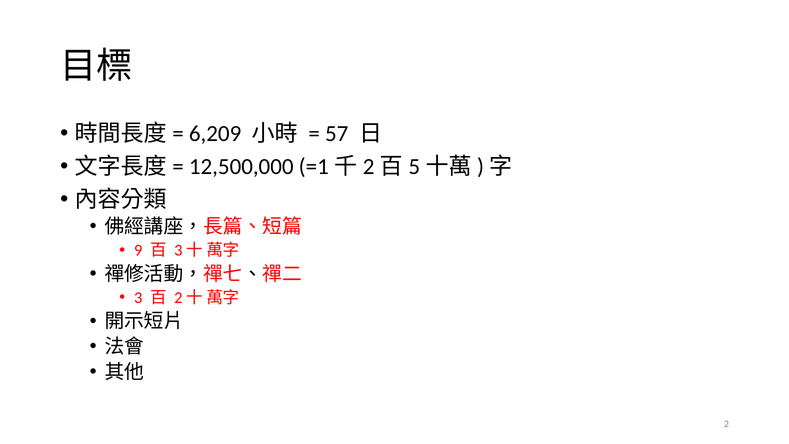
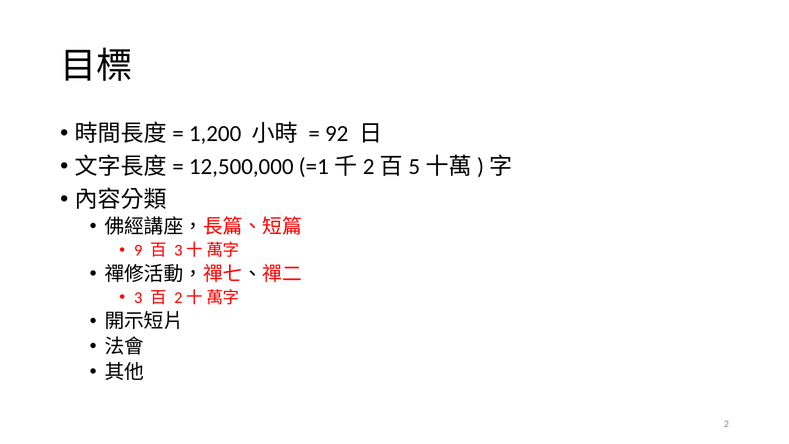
6,209: 6,209 -> 1,200 (215, 133)
57: 57 -> 92 (337, 133)
